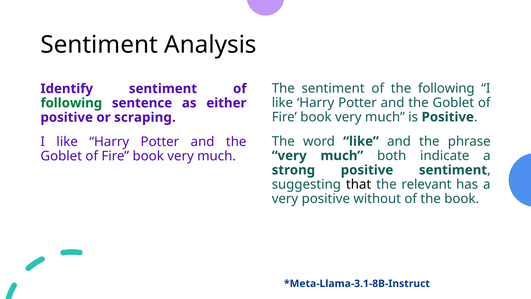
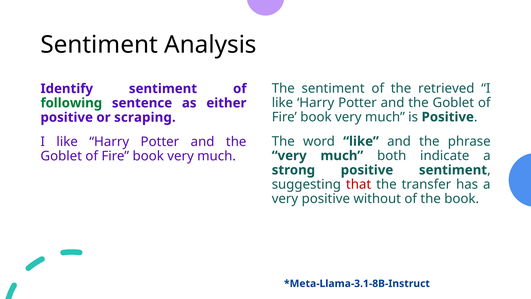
the following: following -> retrieved (446, 88)
that colour: black -> red (359, 184)
relevant: relevant -> transfer (426, 184)
